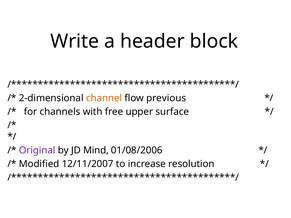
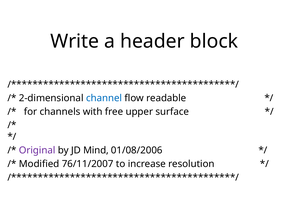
channel colour: orange -> blue (104, 98)
previous: previous -> readable (166, 98)
12/11/2007: 12/11/2007 -> 76/11/2007 (88, 164)
